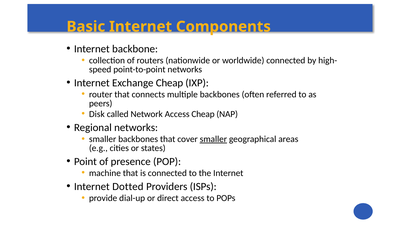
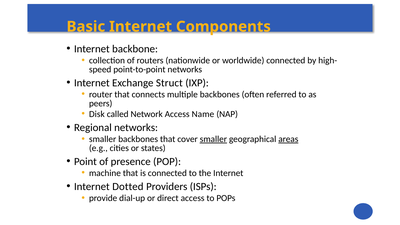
Exchange Cheap: Cheap -> Struct (169, 83)
Access Cheap: Cheap -> Name (203, 114)
areas underline: none -> present (288, 139)
